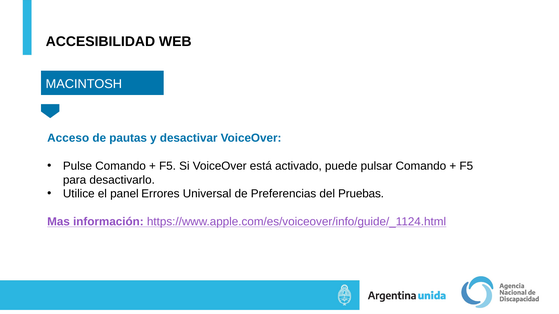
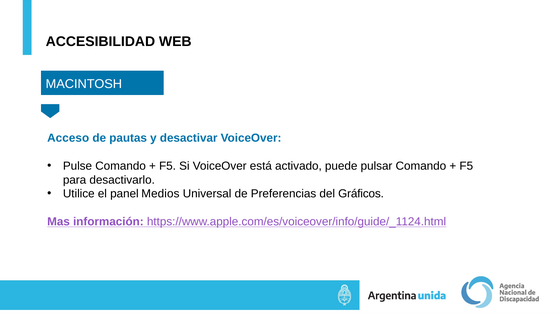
Errores: Errores -> Medios (160, 194)
Pruebas: Pruebas -> Gráficos (361, 194)
